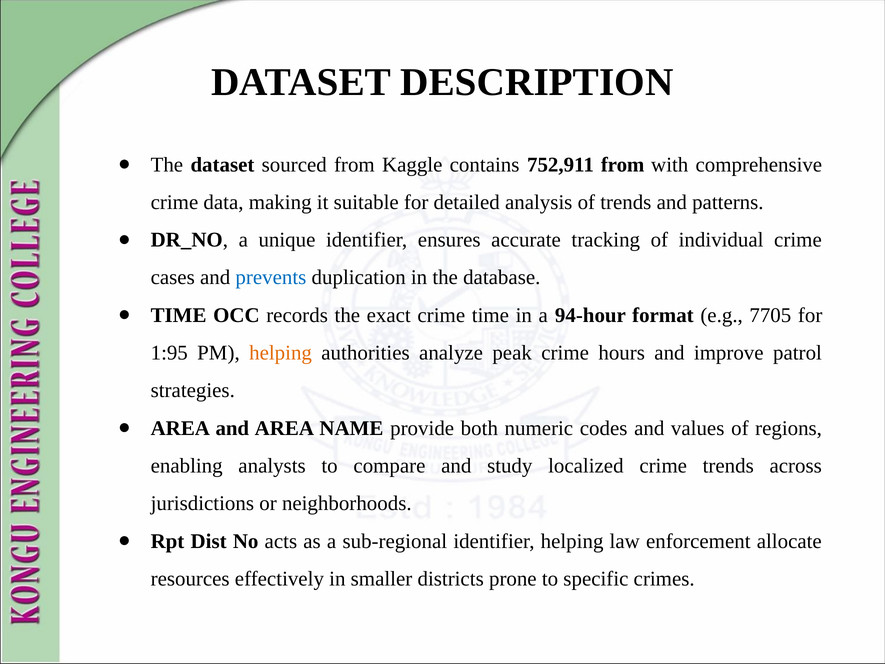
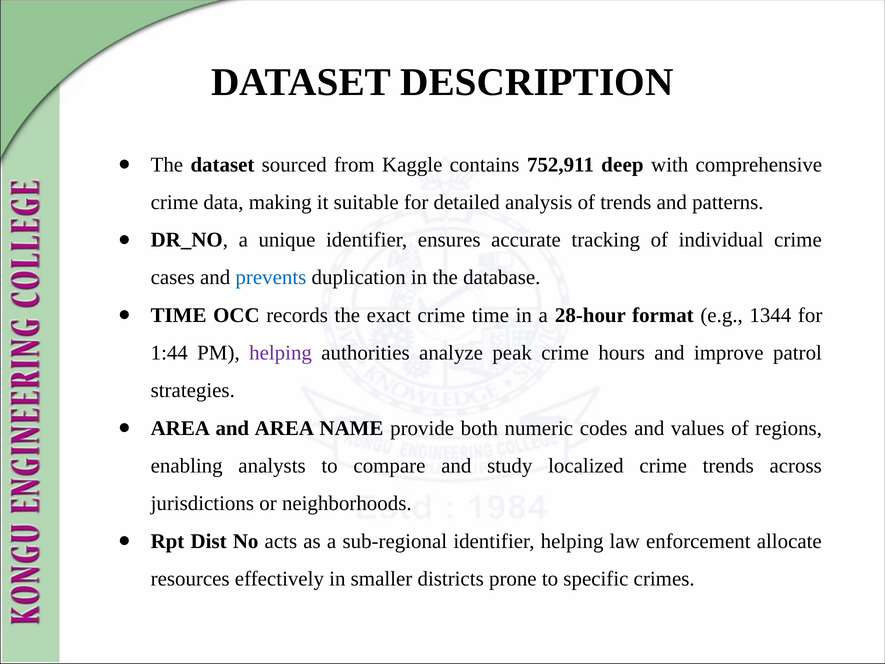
752,911 from: from -> deep (622, 165)
94-hour: 94-hour -> 28-hour (590, 315)
7705: 7705 -> 1344 (770, 315)
1:95: 1:95 -> 1:44 (169, 353)
helping colour: orange -> purple (281, 353)
